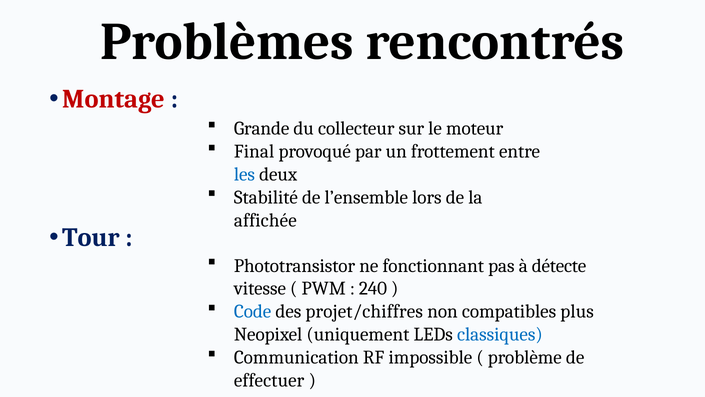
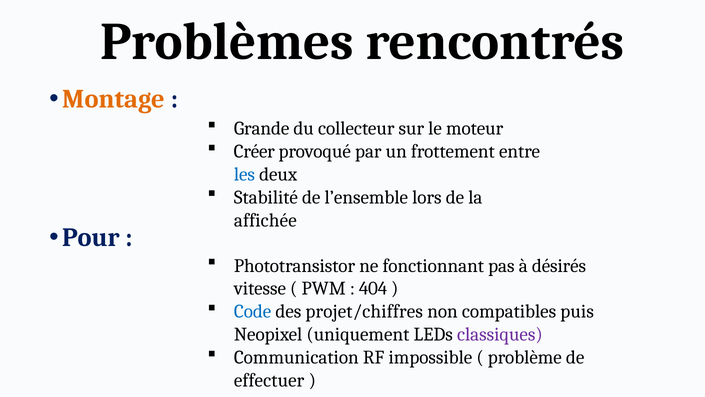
Montage colour: red -> orange (114, 99)
Final: Final -> Créer (254, 151)
Tour: Tour -> Pour (91, 237)
détecte: détecte -> désirés (559, 265)
240: 240 -> 404 (373, 288)
plus: plus -> puis (577, 311)
classiques colour: blue -> purple (500, 334)
